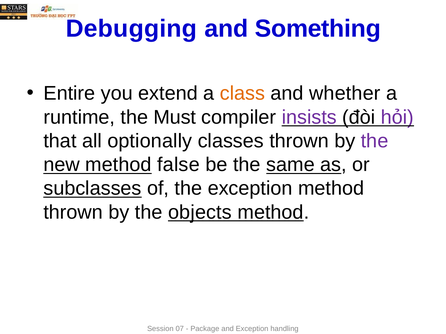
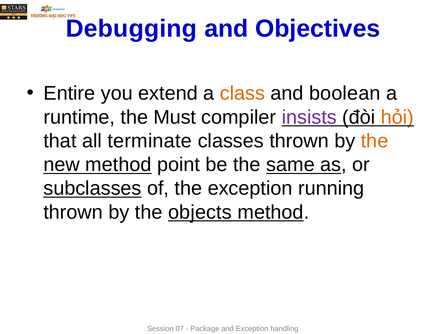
Something: Something -> Objectives (318, 29)
whether: whether -> boolean (345, 94)
hỏi colour: purple -> orange (397, 117)
optionally: optionally -> terminate (150, 141)
the colour: purple -> orange (375, 141)
false: false -> point (179, 165)
exception method: method -> running (331, 189)
